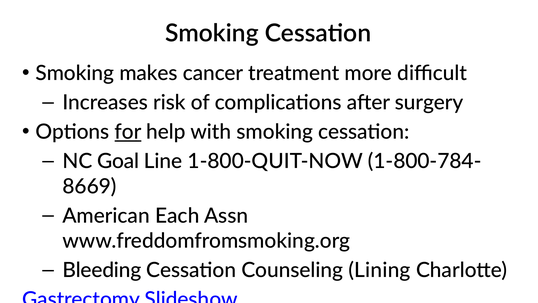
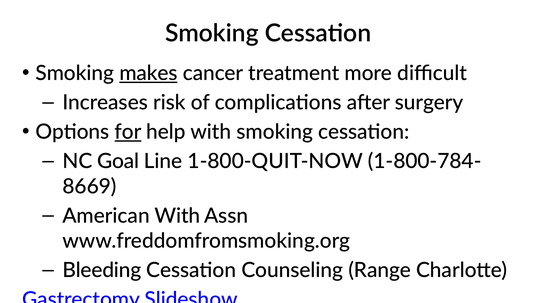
makes underline: none -> present (148, 73)
American Each: Each -> With (177, 216)
Lining: Lining -> Range (380, 270)
